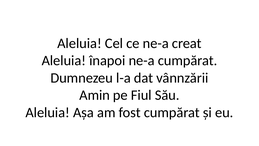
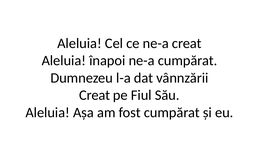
Amin: Amin -> Creat (95, 95)
